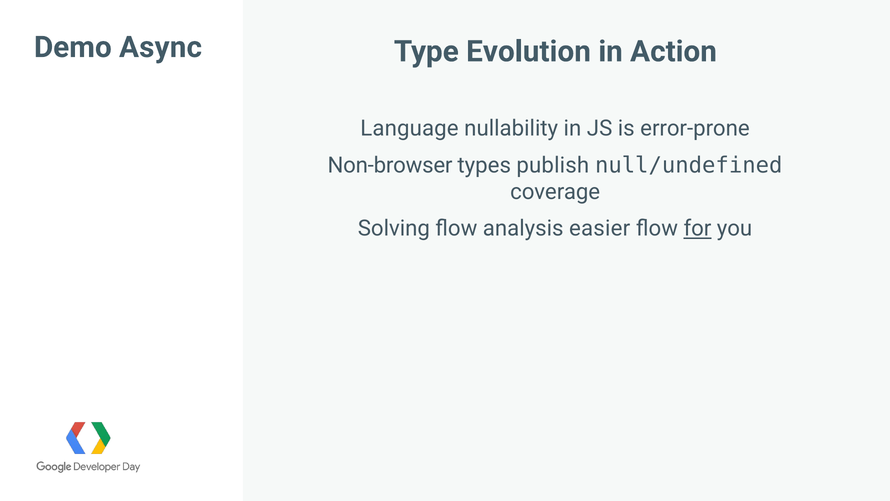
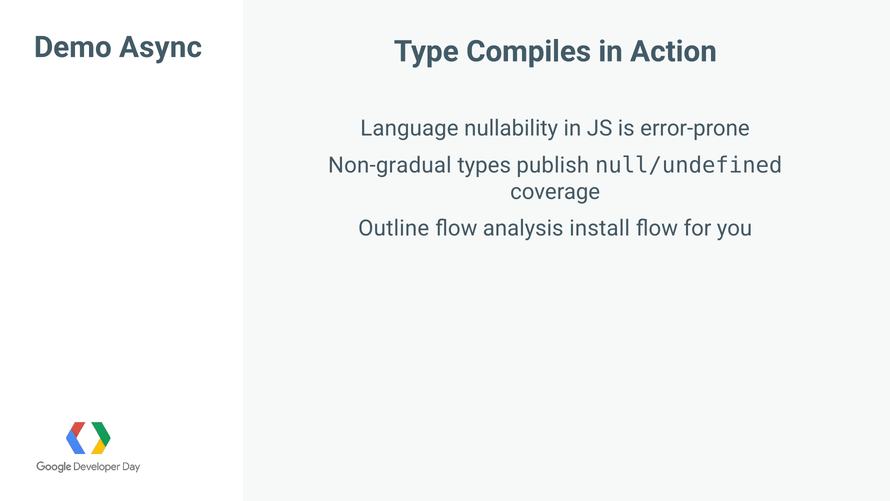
Evolution: Evolution -> Compiles (529, 51)
Non-browser: Non-browser -> Non-gradual (390, 165)
Solving: Solving -> Outline (394, 228)
easier: easier -> install (600, 228)
for underline: present -> none (697, 228)
